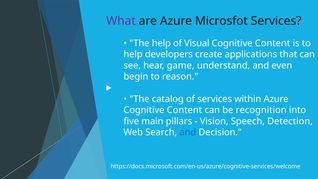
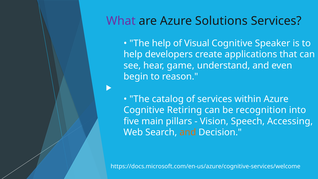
Microsfot: Microsfot -> Solutions (221, 21)
Content: Content -> Speaker (273, 43)
Content: Content -> Retiring (184, 110)
Detection: Detection -> Accessing (290, 121)
and colour: blue -> orange (188, 132)
